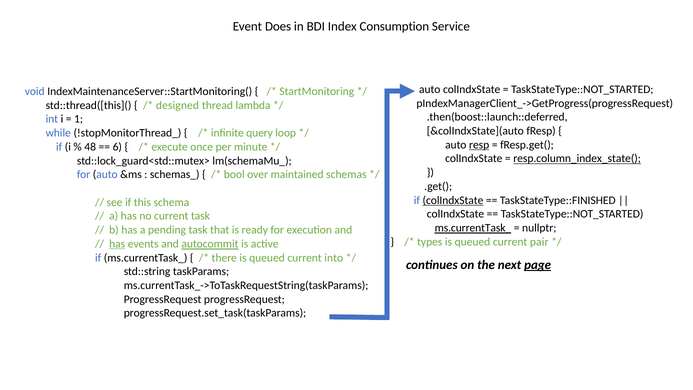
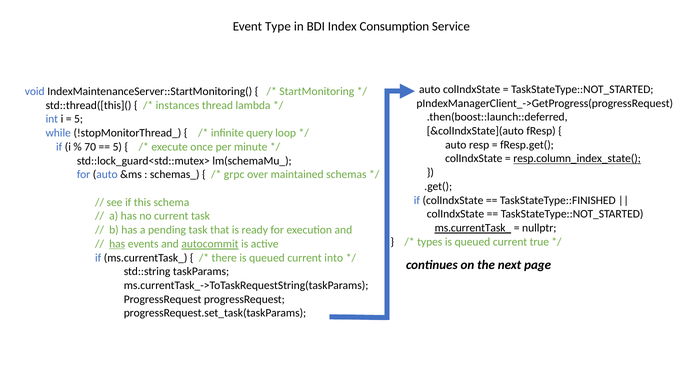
Does: Does -> Type (278, 27)
designed: designed -> instances (178, 105)
1: 1 -> 5 (79, 119)
resp underline: present -> none (479, 145)
48: 48 -> 70 (90, 147)
6: 6 -> 5 (117, 147)
bool: bool -> grpc (234, 174)
colIndxState underline: present -> none (453, 200)
pair: pair -> true (539, 242)
page underline: present -> none (538, 265)
